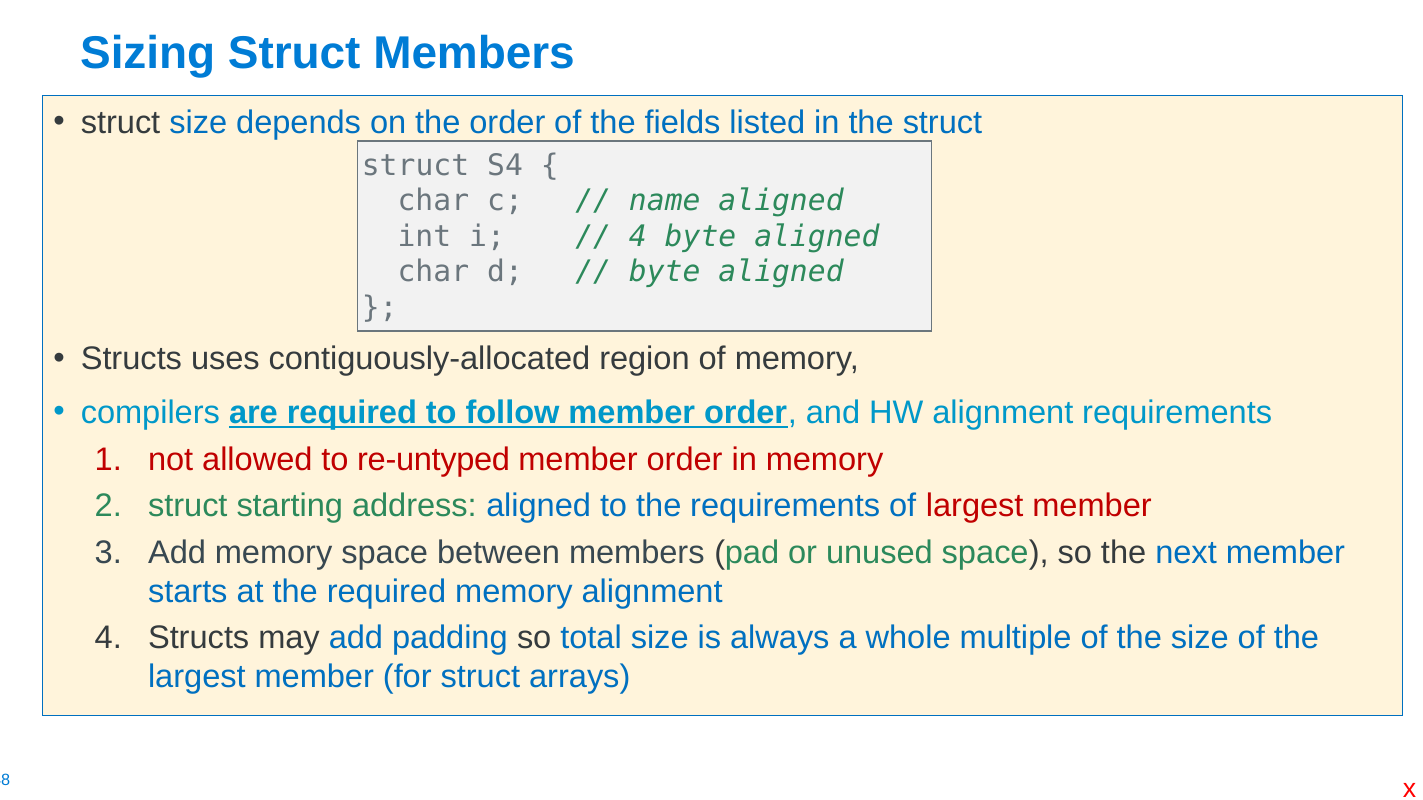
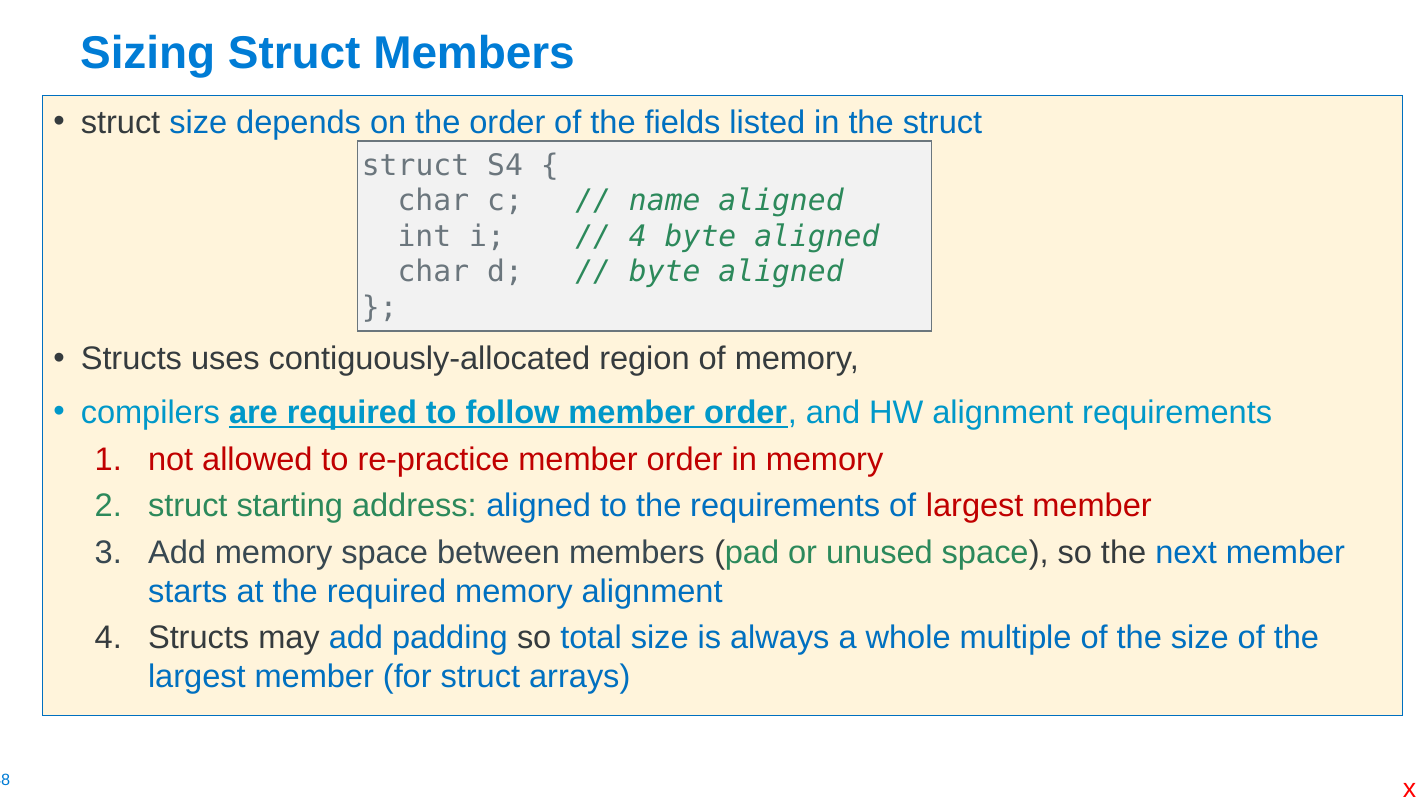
re-untyped: re-untyped -> re-practice (434, 460)
